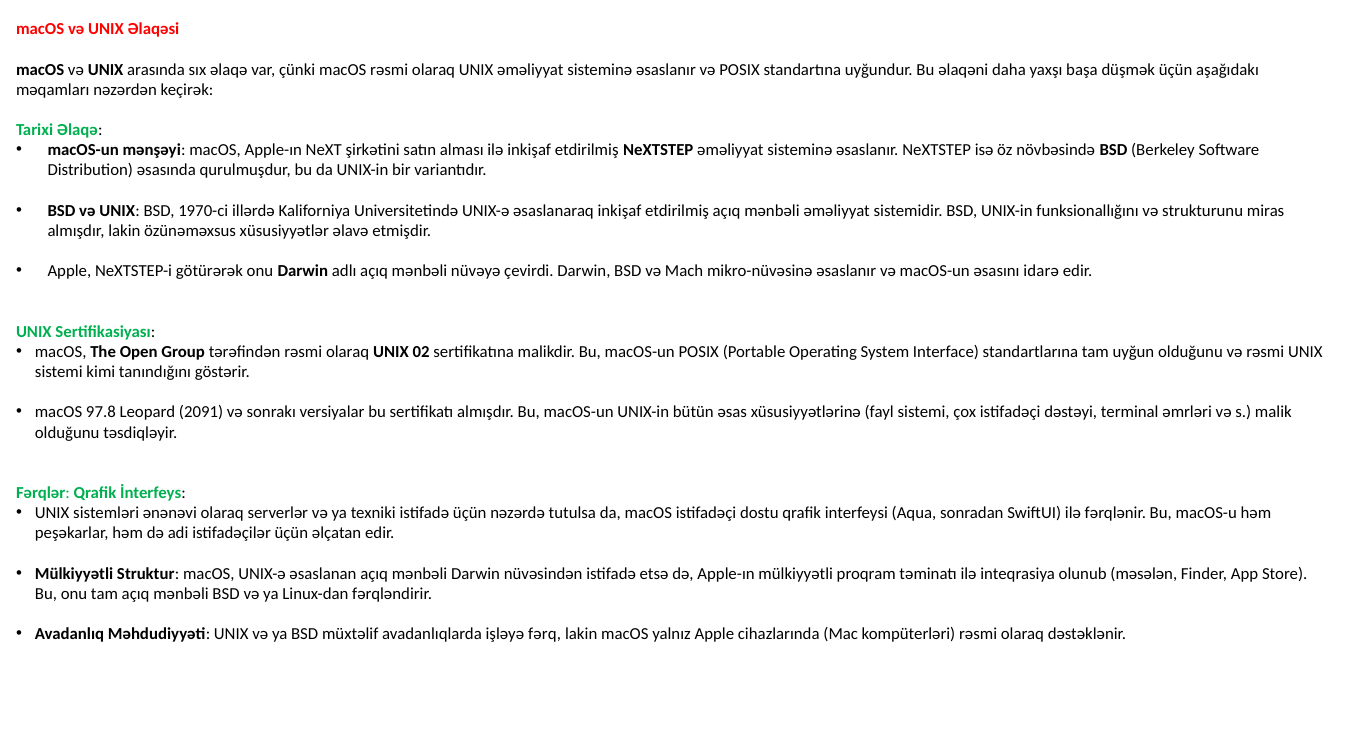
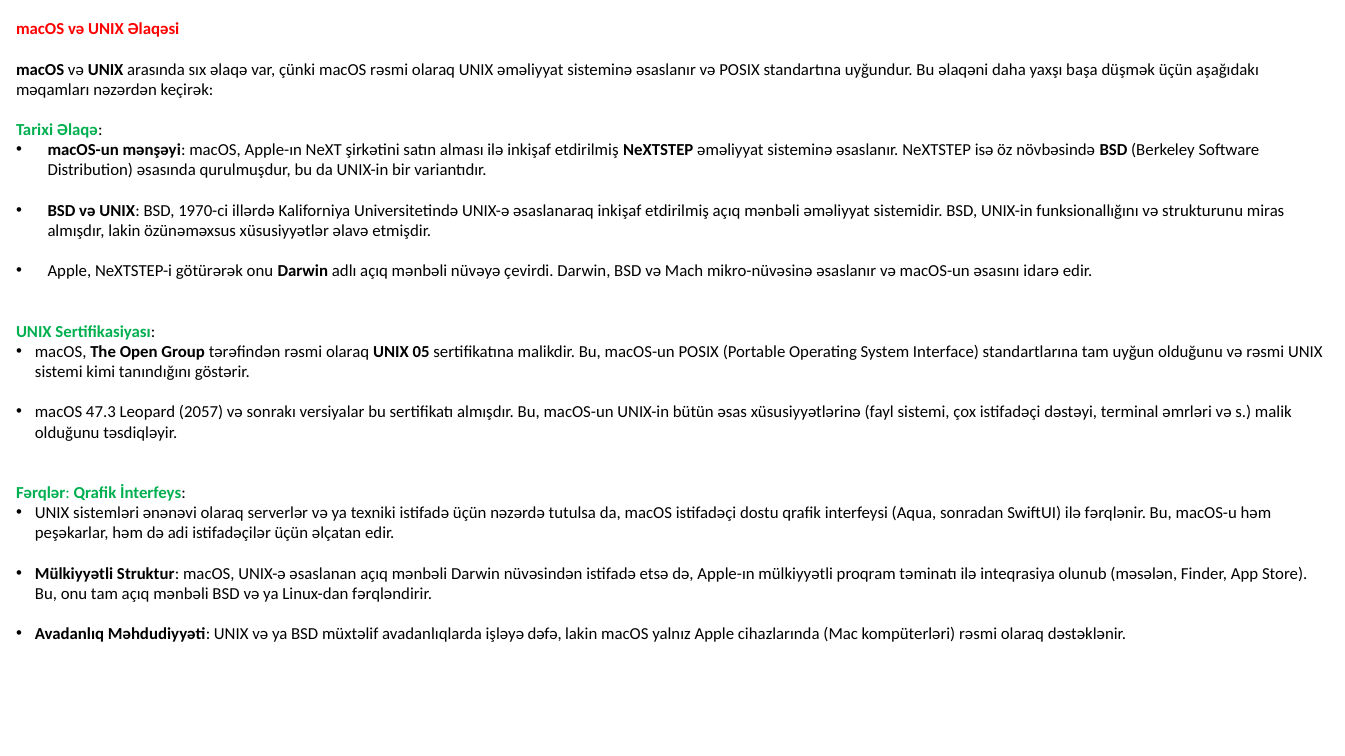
02: 02 -> 05 (421, 352)
97.8: 97.8 -> 47.3 (101, 413)
2091: 2091 -> 2057 (201, 413)
fərq: fərq -> dəfə (545, 635)
